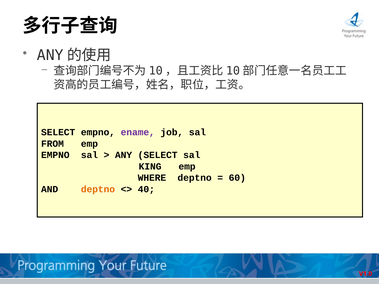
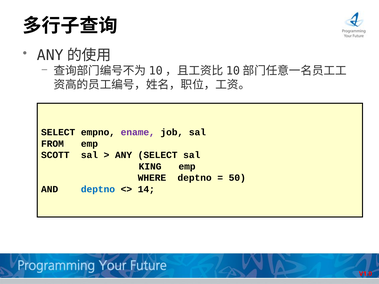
EMPNO: EMPNO -> SCOTT (55, 155)
60: 60 -> 50 (237, 178)
deptno colour: orange -> blue (98, 189)
40: 40 -> 14 (146, 189)
